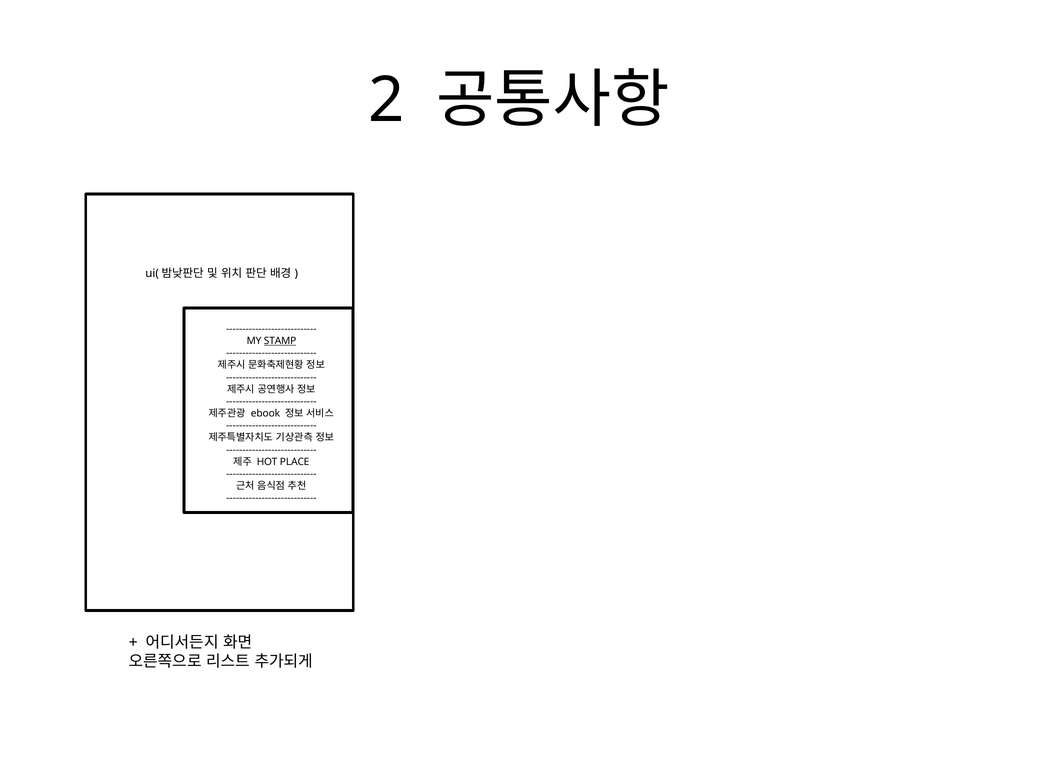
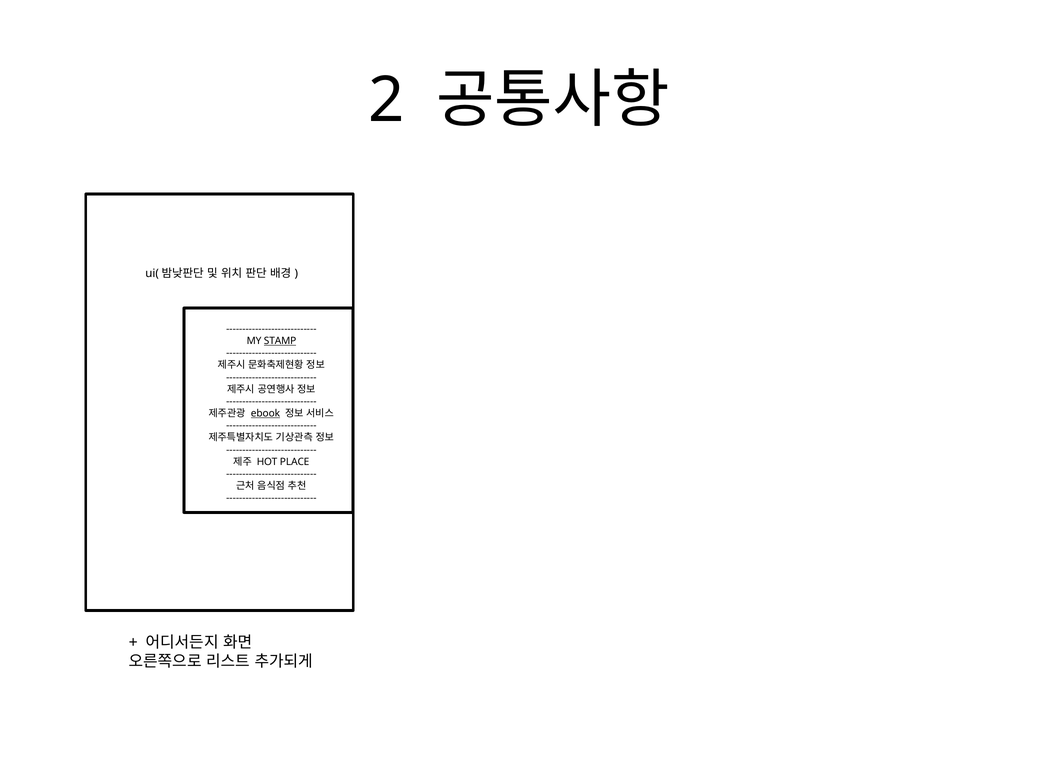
ebook underline: none -> present (265, 414)
